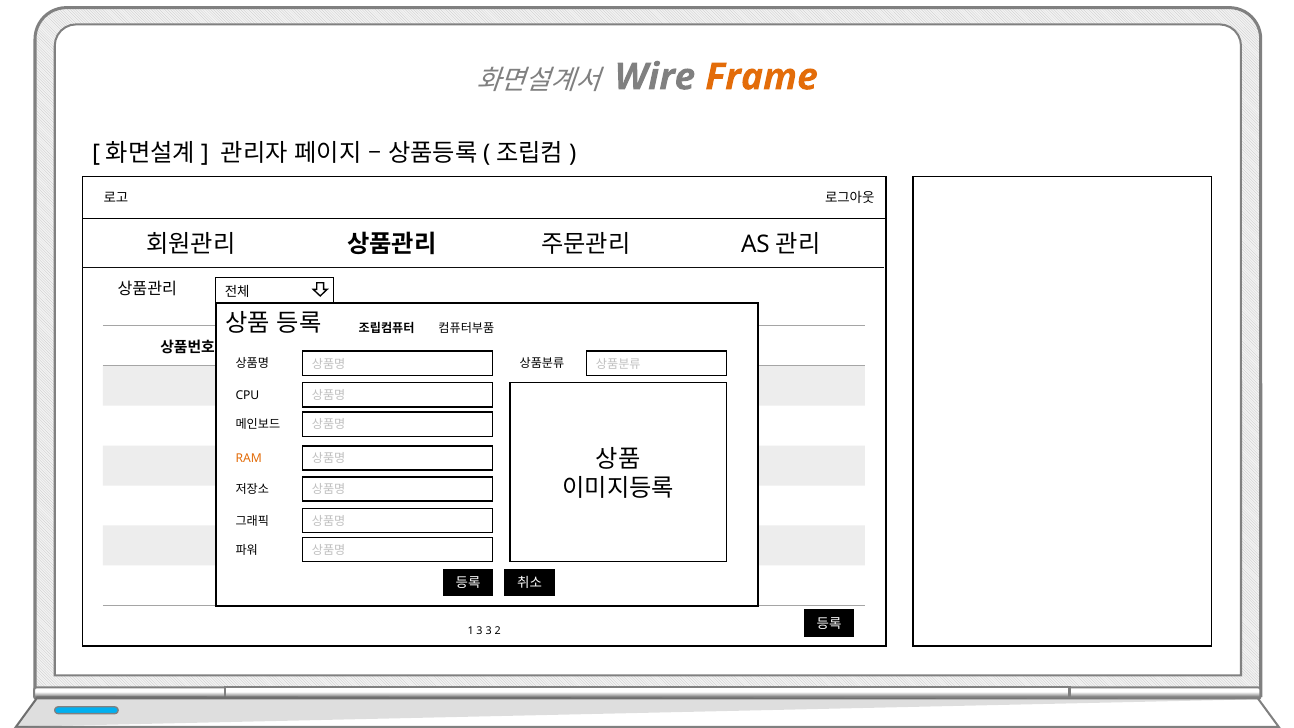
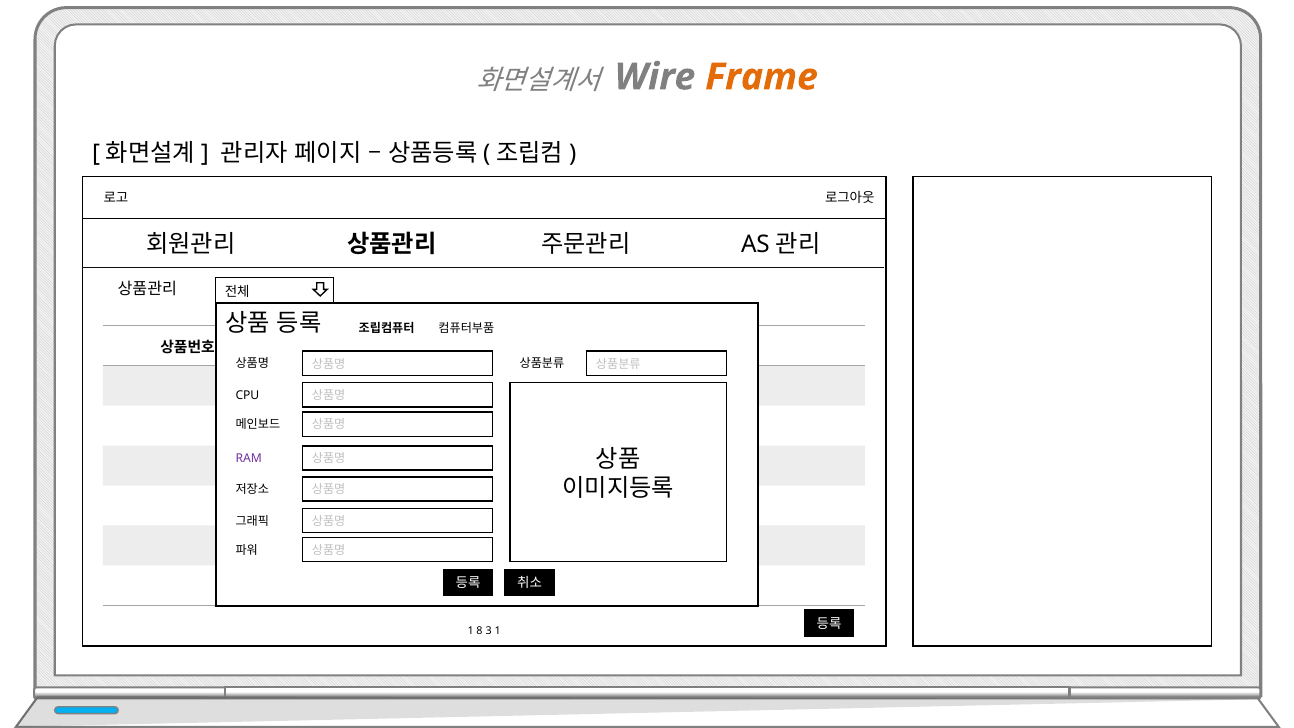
RAM colour: orange -> purple (249, 459)
1 3: 3 -> 8 (480, 631)
3 2: 2 -> 1 (498, 631)
